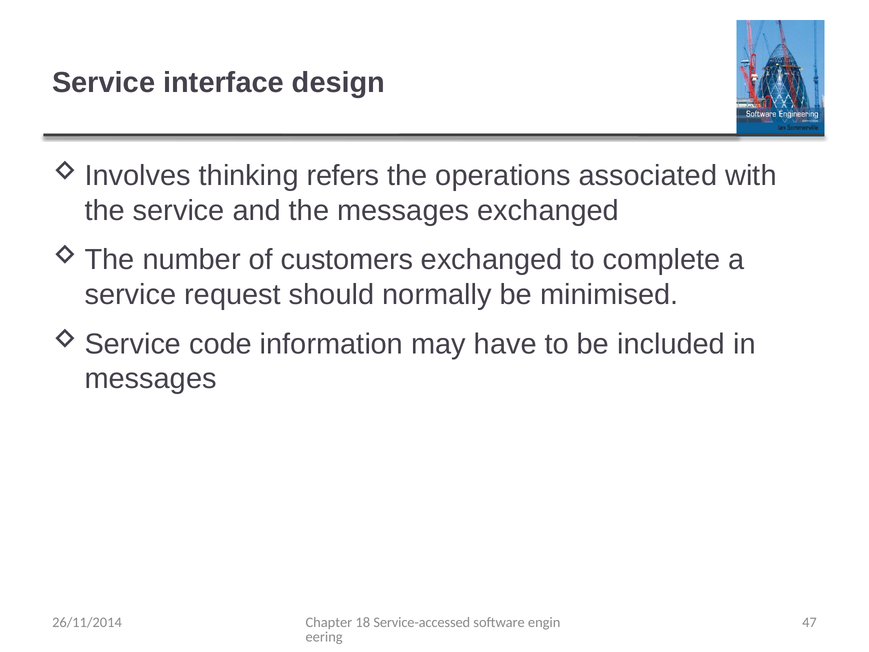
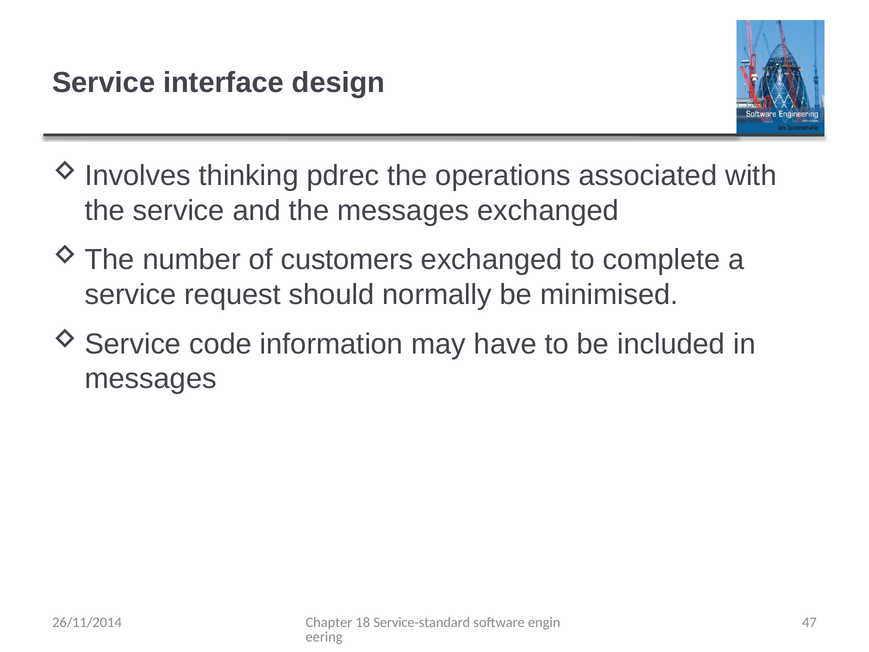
refers: refers -> pdrec (343, 176)
Service-accessed: Service-accessed -> Service-standard (422, 622)
